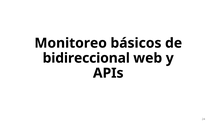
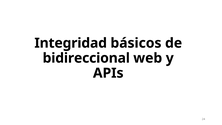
Monitoreo: Monitoreo -> Integridad (71, 43)
